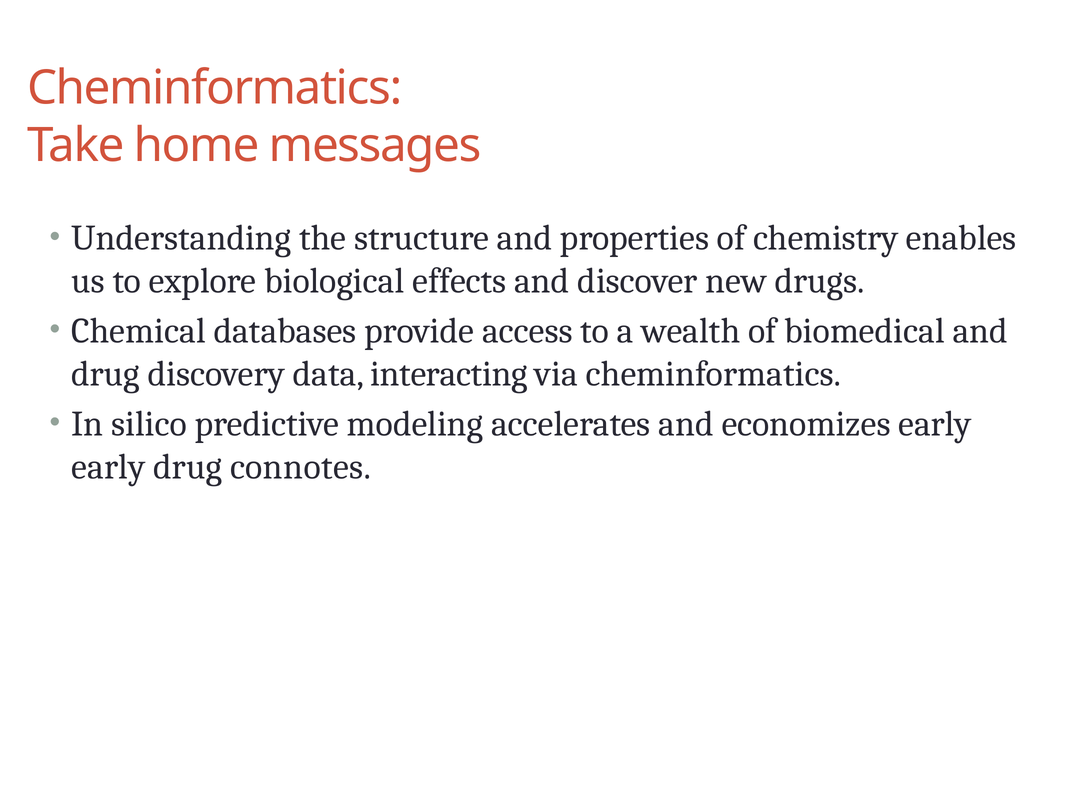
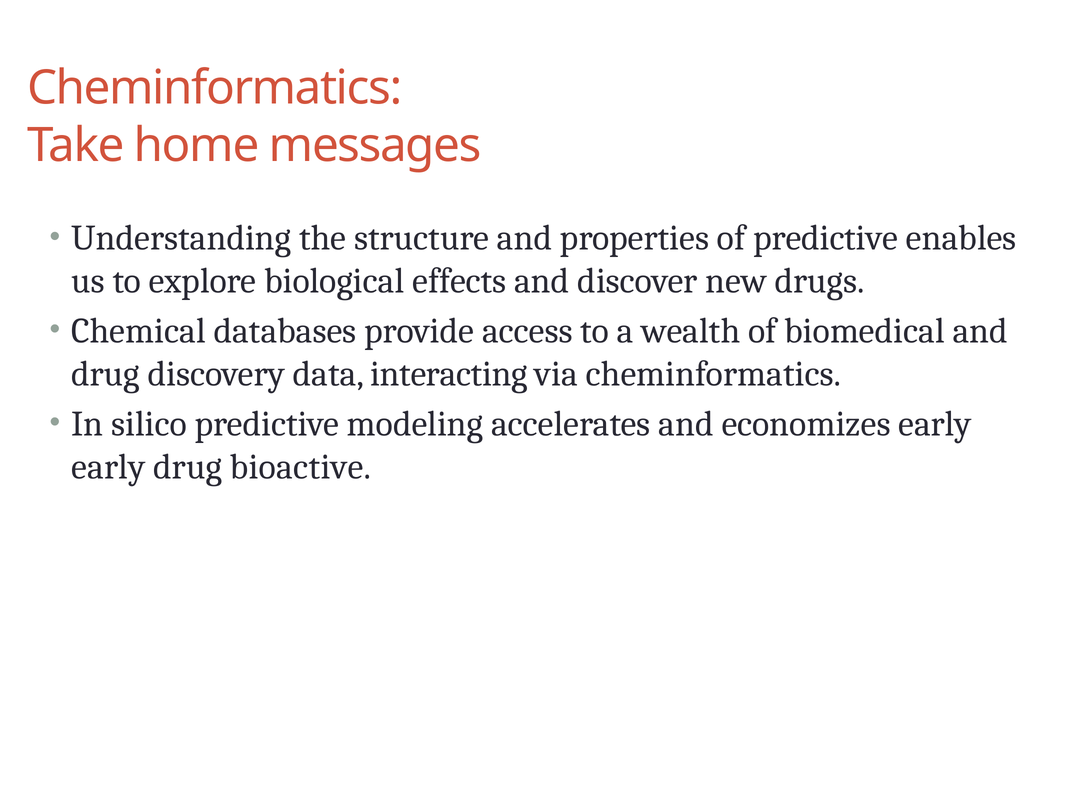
of chemistry: chemistry -> predictive (826, 238)
connotes: connotes -> bioactive (301, 467)
